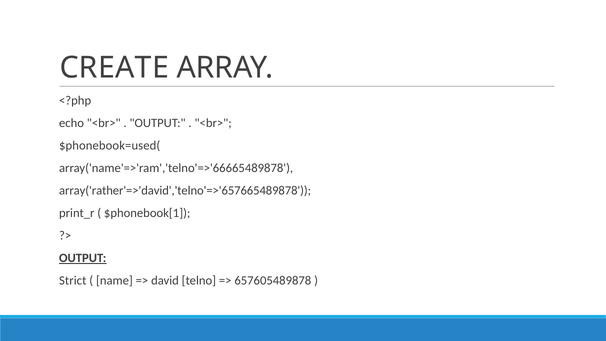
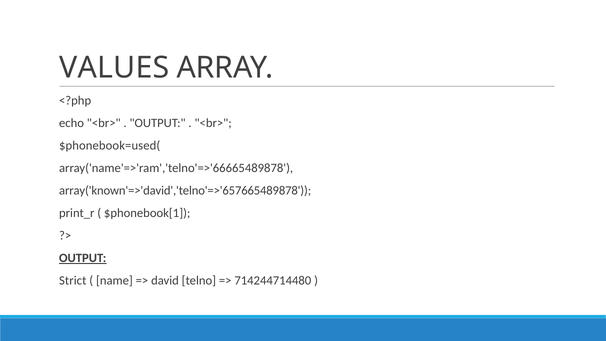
CREATE: CREATE -> VALUES (114, 68)
array('rather'=>'david','telno'=>'657665489878: array('rather'=>'david','telno'=>'657665489878 -> array('known'=>'david','telno'=>'657665489878 (185, 191)
657605489878: 657605489878 -> 714244714480 (273, 281)
